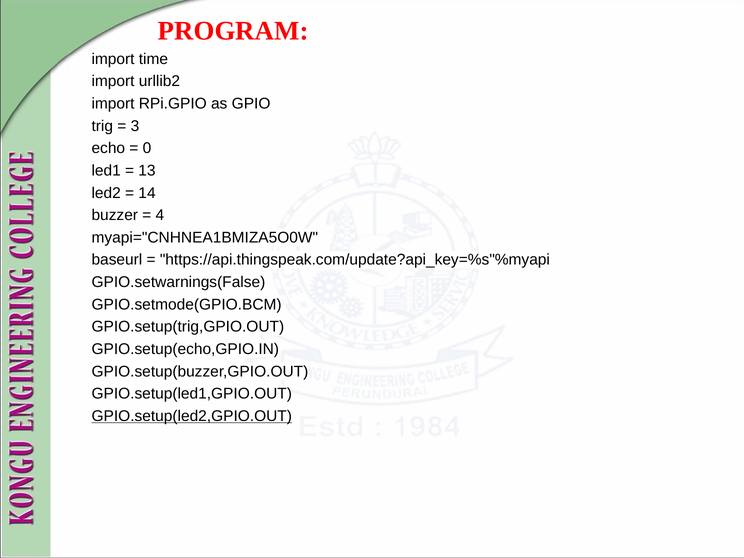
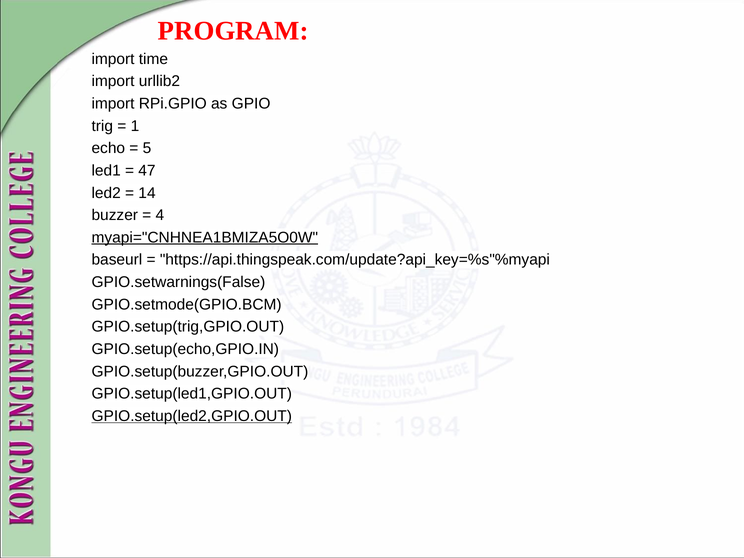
3: 3 -> 1 (135, 126)
0: 0 -> 5 (147, 148)
13: 13 -> 47 (147, 171)
myapi="CNHNEA1BMIZA5O0W underline: none -> present (205, 238)
